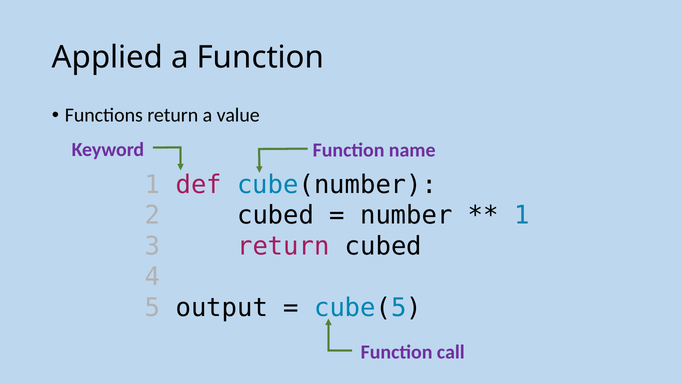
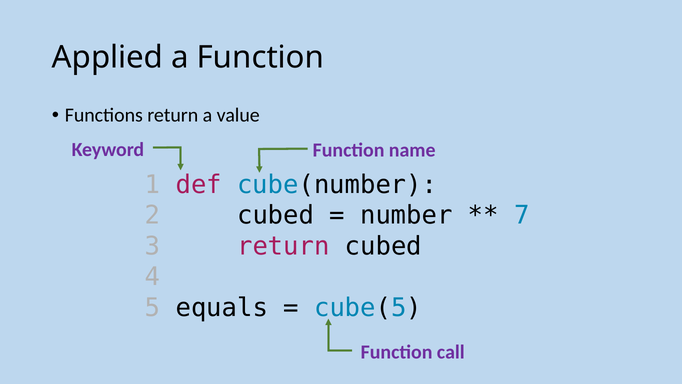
1: 1 -> 7 (522, 215)
output: output -> equals (222, 307)
